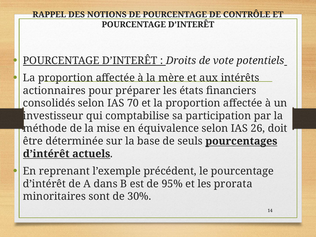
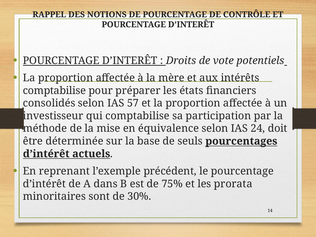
actionnaires: actionnaires -> comptabilise (54, 91)
70: 70 -> 57 (133, 103)
26: 26 -> 24 (258, 129)
95%: 95% -> 75% (172, 184)
